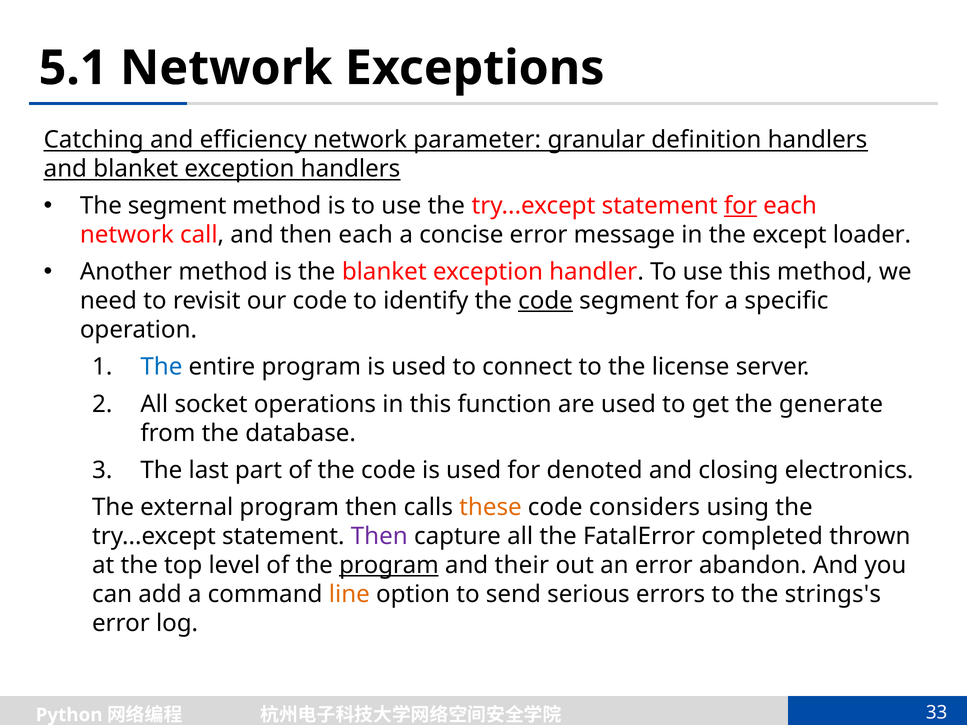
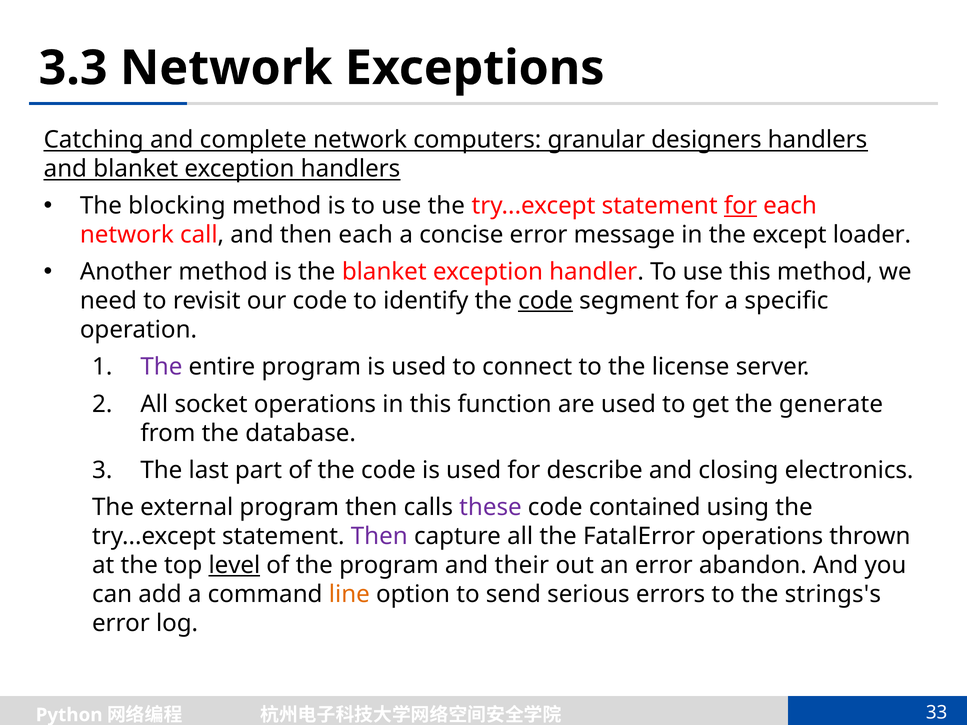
5.1: 5.1 -> 3.3 (73, 68)
efficiency: efficiency -> complete (253, 140)
parameter: parameter -> computers (477, 140)
definition: definition -> designers (706, 140)
The segment: segment -> blocking (177, 206)
The colour: blue -> purple (161, 367)
denoted: denoted -> describe (595, 470)
these colour: orange -> purple (490, 507)
considers: considers -> contained (645, 507)
FatalError completed: completed -> operations (762, 536)
level underline: none -> present (234, 565)
program underline: present -> none (389, 565)
